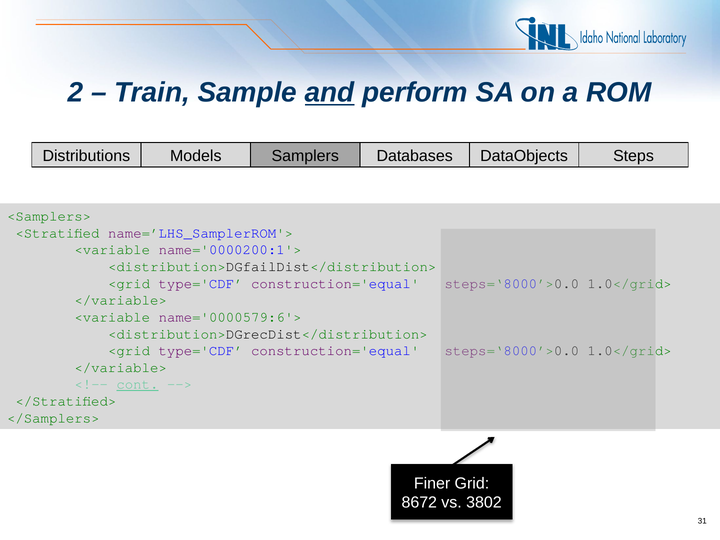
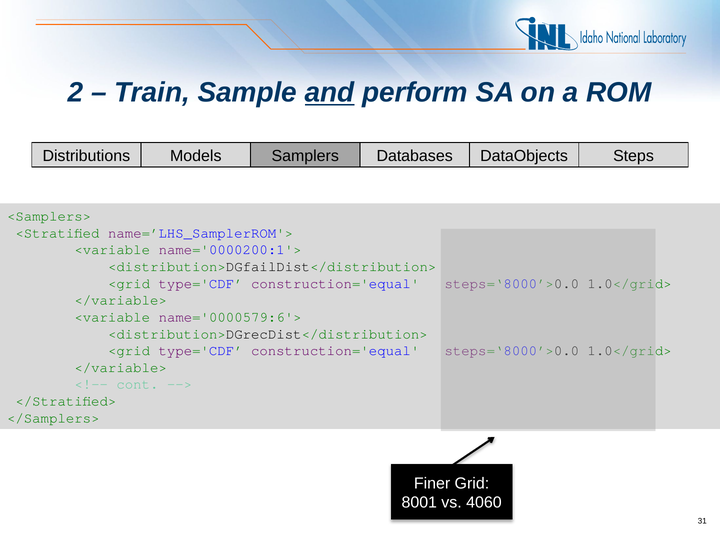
cont underline: present -> none (137, 384)
8672: 8672 -> 8001 (419, 502)
3802: 3802 -> 4060 (484, 502)
